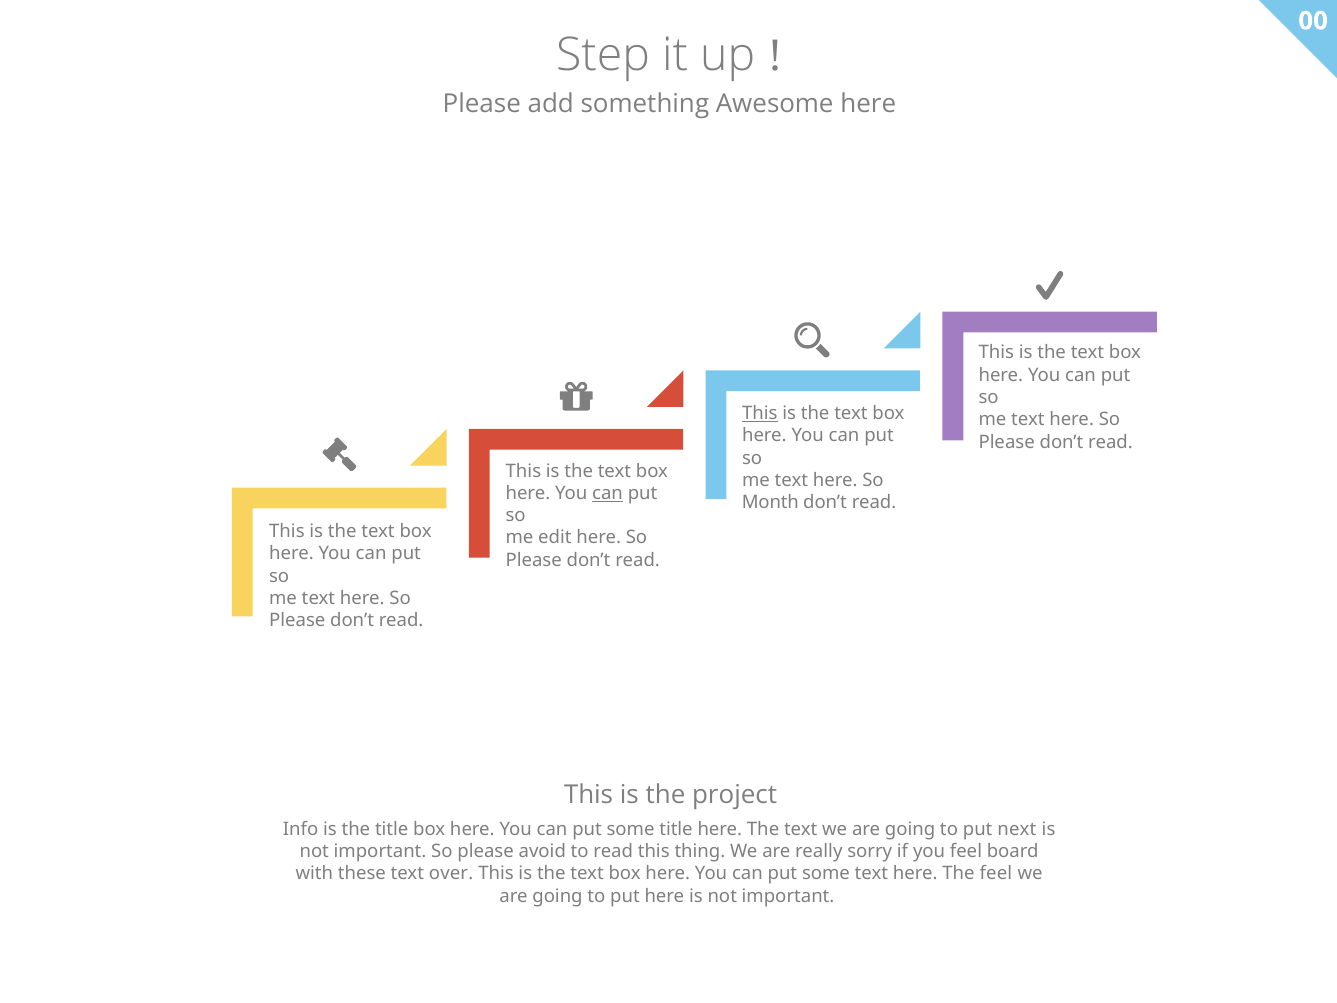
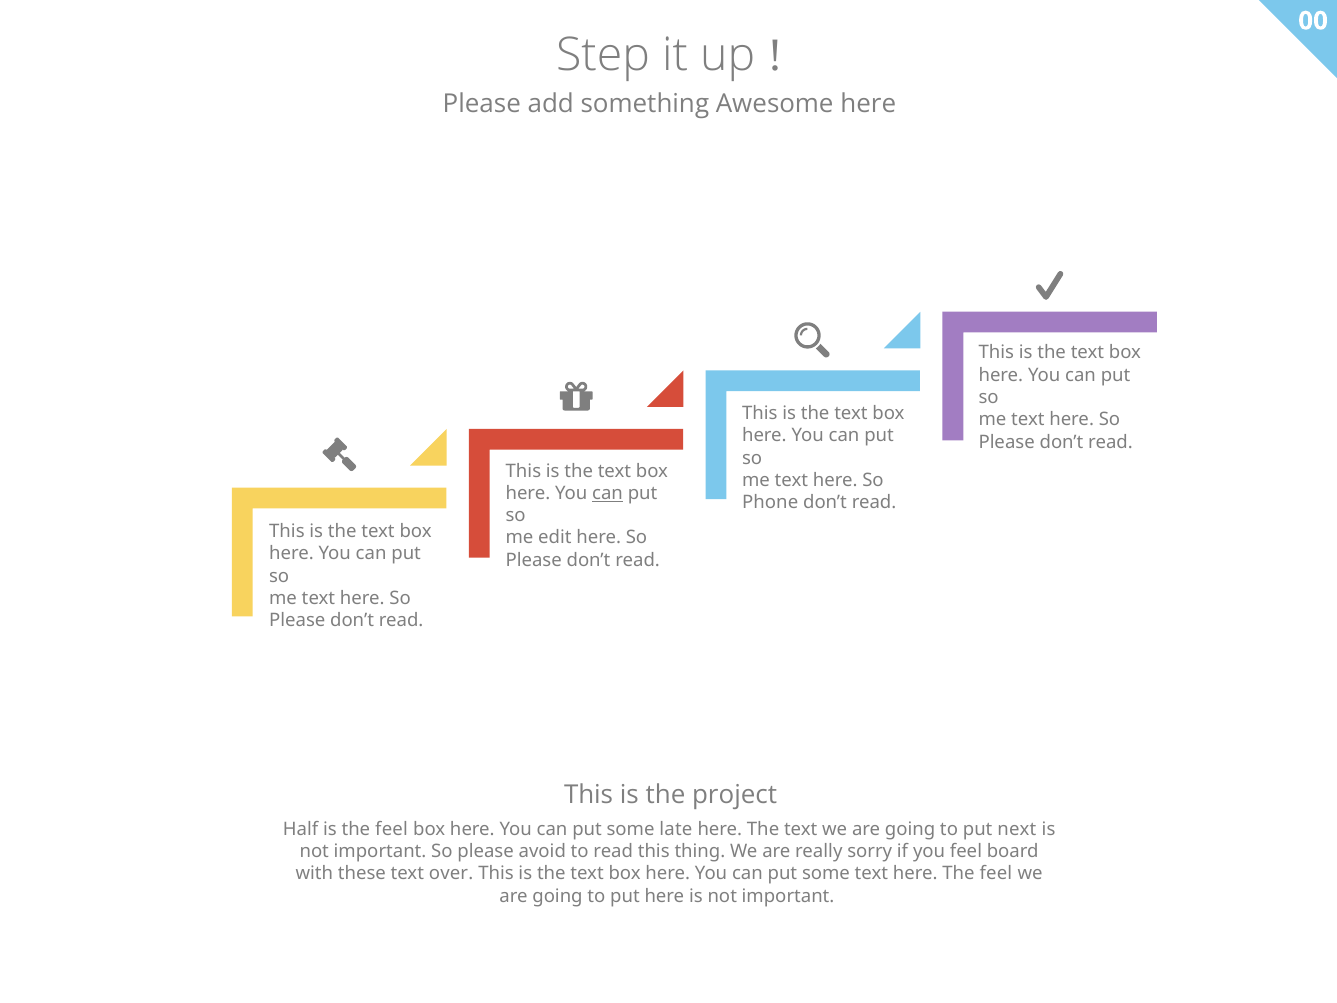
This underline: present -> none (760, 413)
Month: Month -> Phone (770, 502)
Info: Info -> Half (301, 829)
is the title: title -> feel (392, 829)
some title: title -> late (676, 829)
